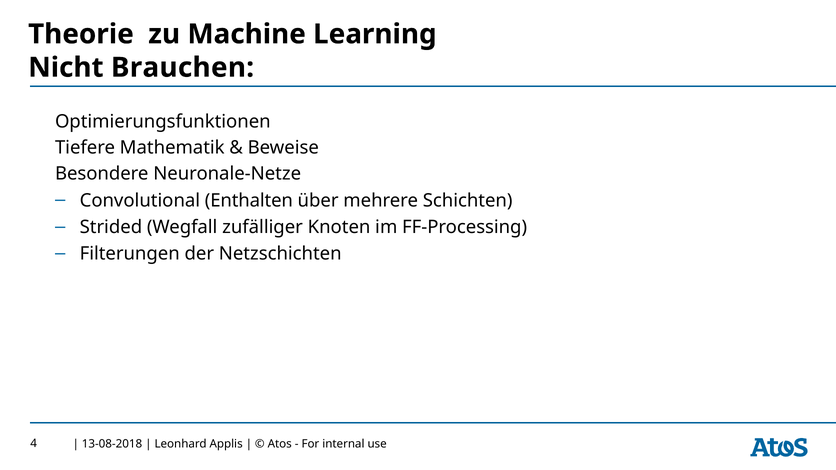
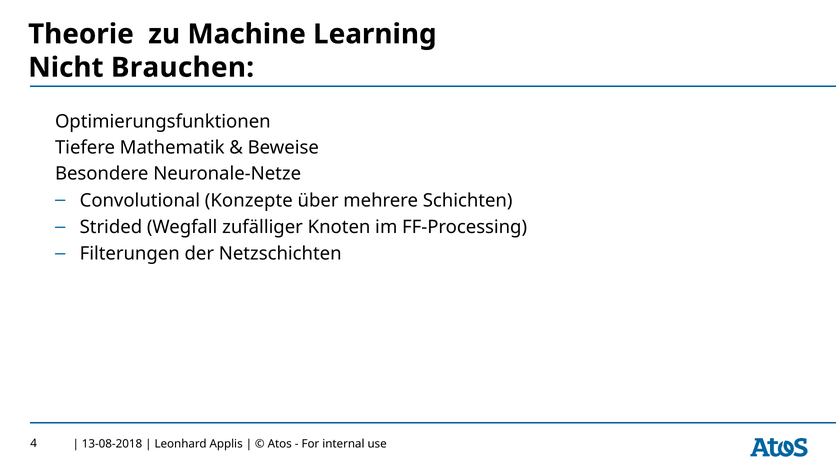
Enthalten: Enthalten -> Konzepte (249, 201)
